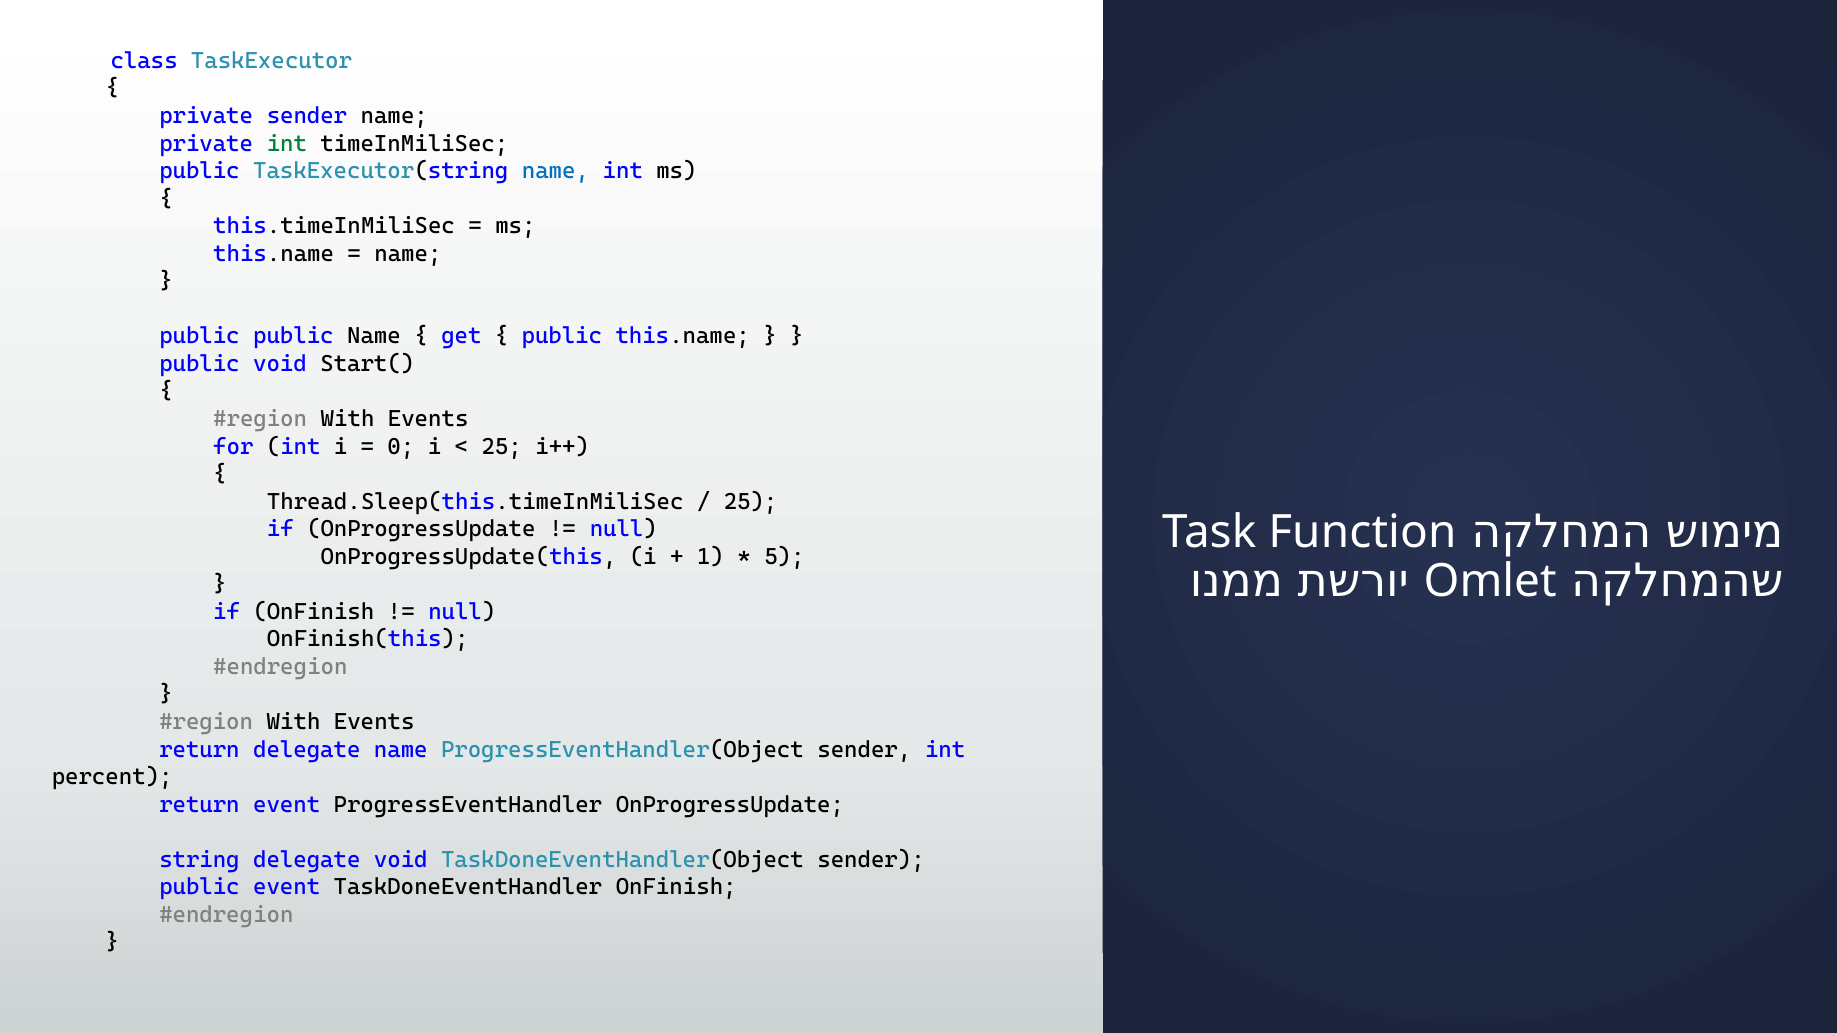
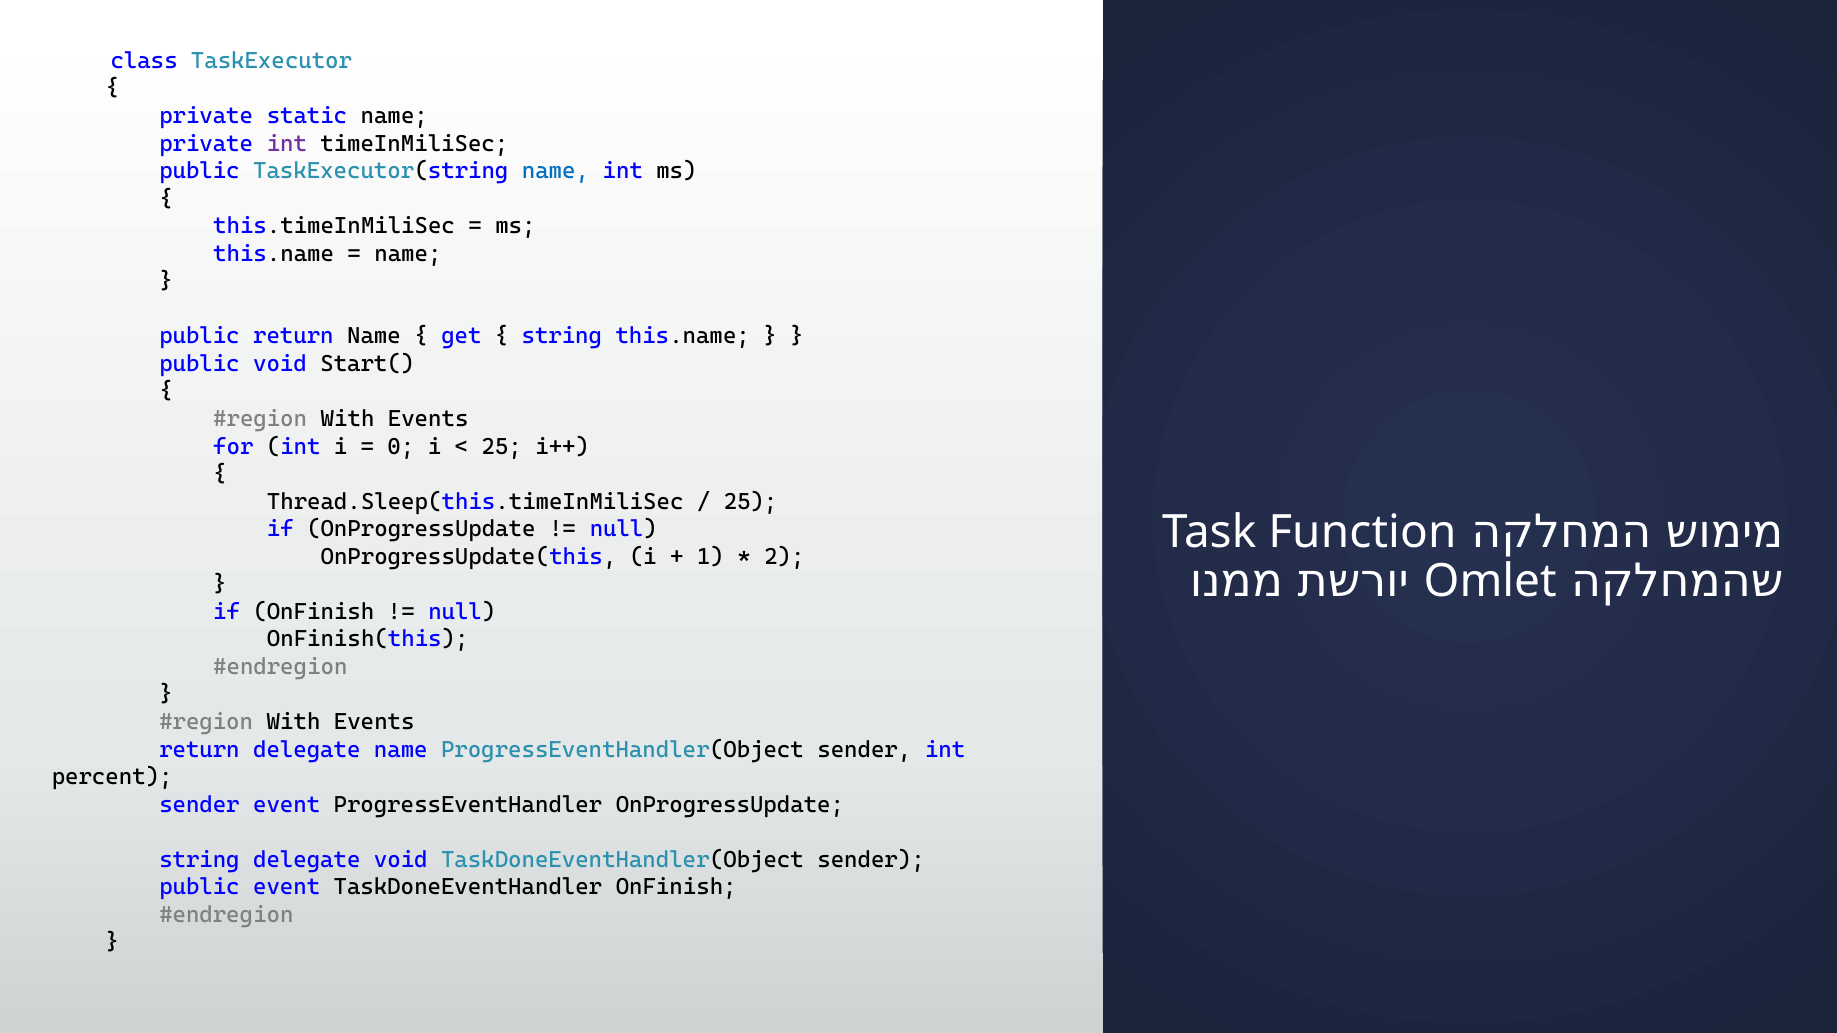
private sender: sender -> static (307, 116)
int colour: green -> purple (287, 143)
public public: public -> return (293, 336)
public: public -> string (562, 336)
5: 5 -> 2 (784, 557)
return: return -> sender (199, 805)
